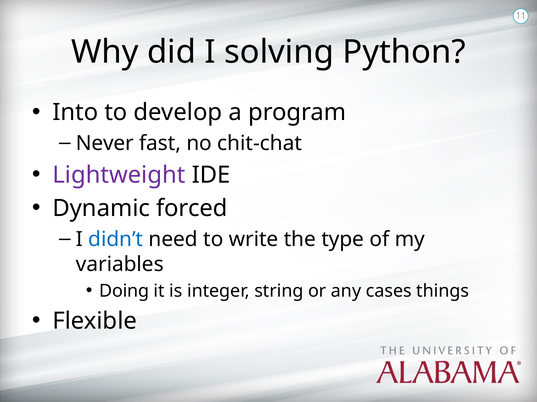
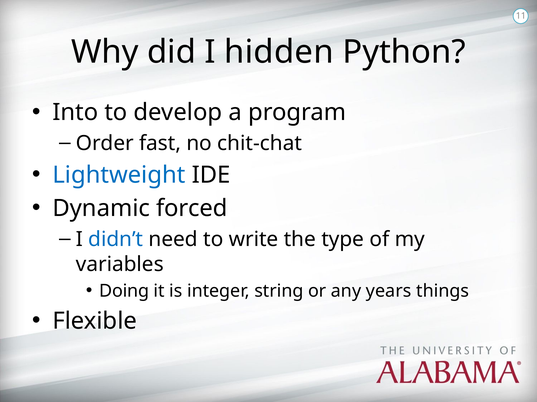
solving: solving -> hidden (279, 52)
Never: Never -> Order (105, 143)
Lightweight colour: purple -> blue (119, 175)
cases: cases -> years (389, 291)
